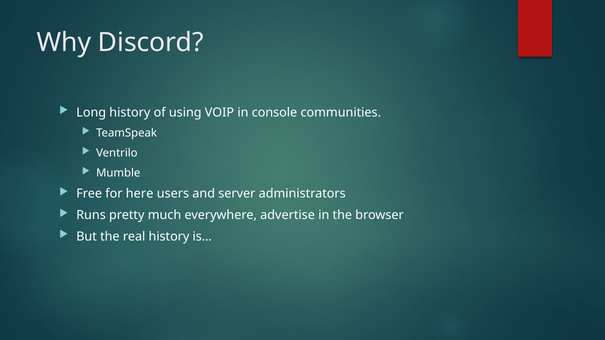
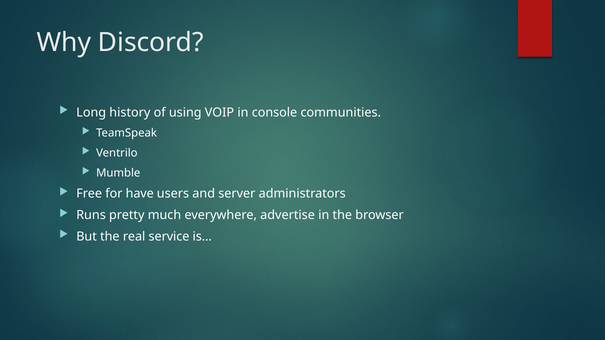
here: here -> have (140, 194)
real history: history -> service (169, 237)
